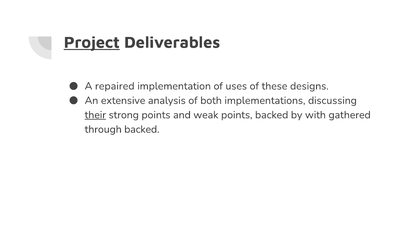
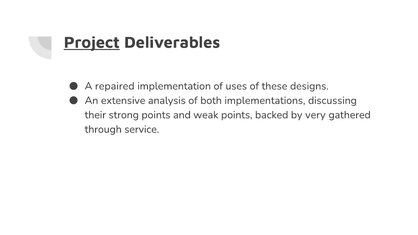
their underline: present -> none (95, 115)
with: with -> very (315, 115)
through backed: backed -> service (142, 129)
